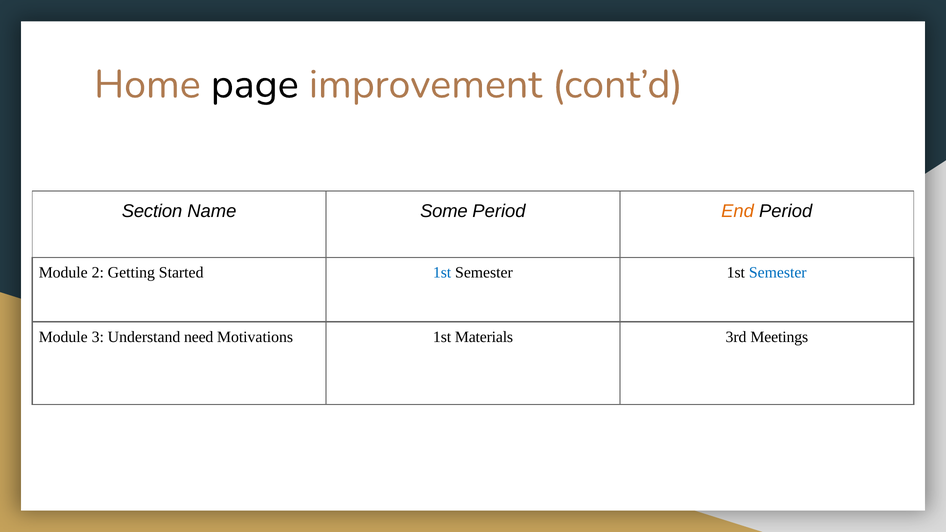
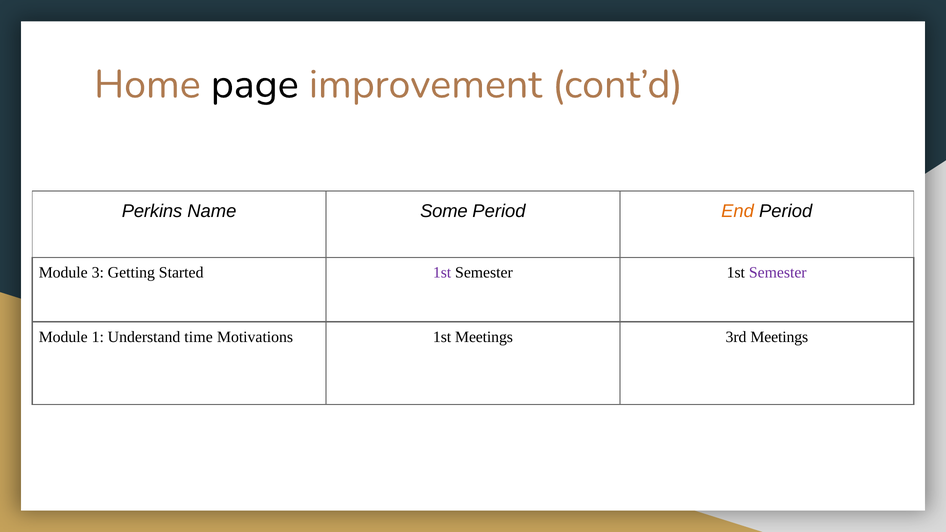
Section: Section -> Perkins (152, 211)
2: 2 -> 3 (98, 273)
1st colour: blue -> purple (442, 273)
Semester colour: blue -> purple (778, 273)
3: 3 -> 1 (98, 337)
need: need -> time (199, 337)
1st Materials: Materials -> Meetings (484, 337)
